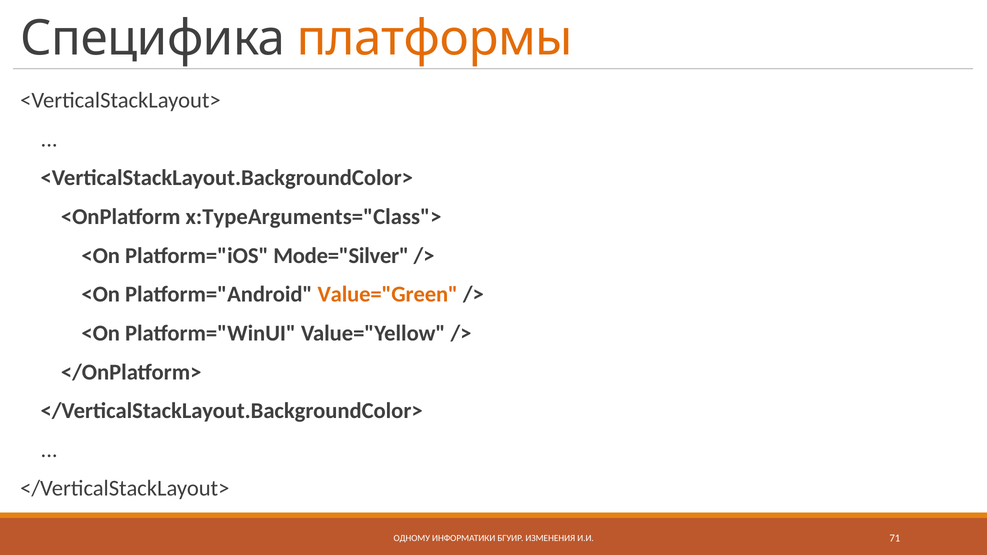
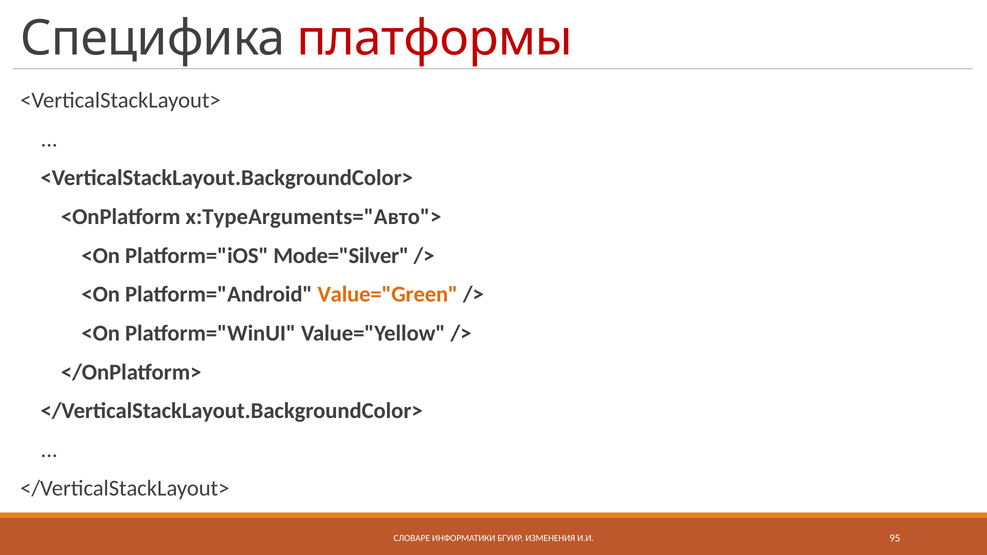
платформы colour: orange -> red (435, 38)
x:TypeArguments="Class">: x:TypeArguments="Class"> -> x:TypeArguments="Авто"> (313, 217)
ОДНОМУ: ОДНОМУ -> СЛОВАРЕ (412, 538)
71: 71 -> 95 (895, 538)
